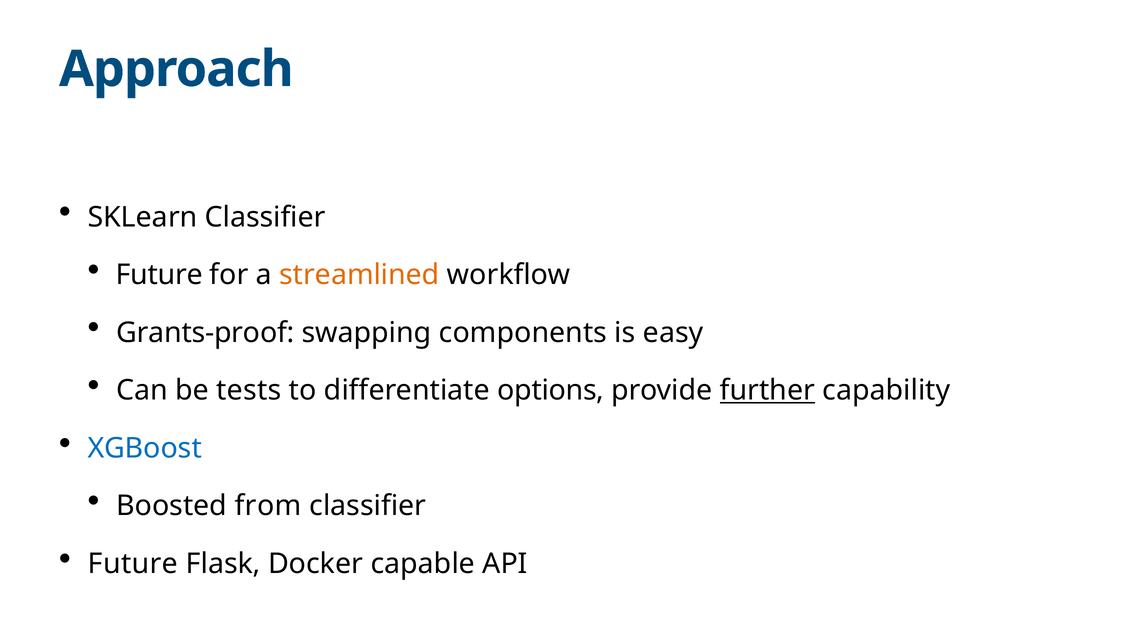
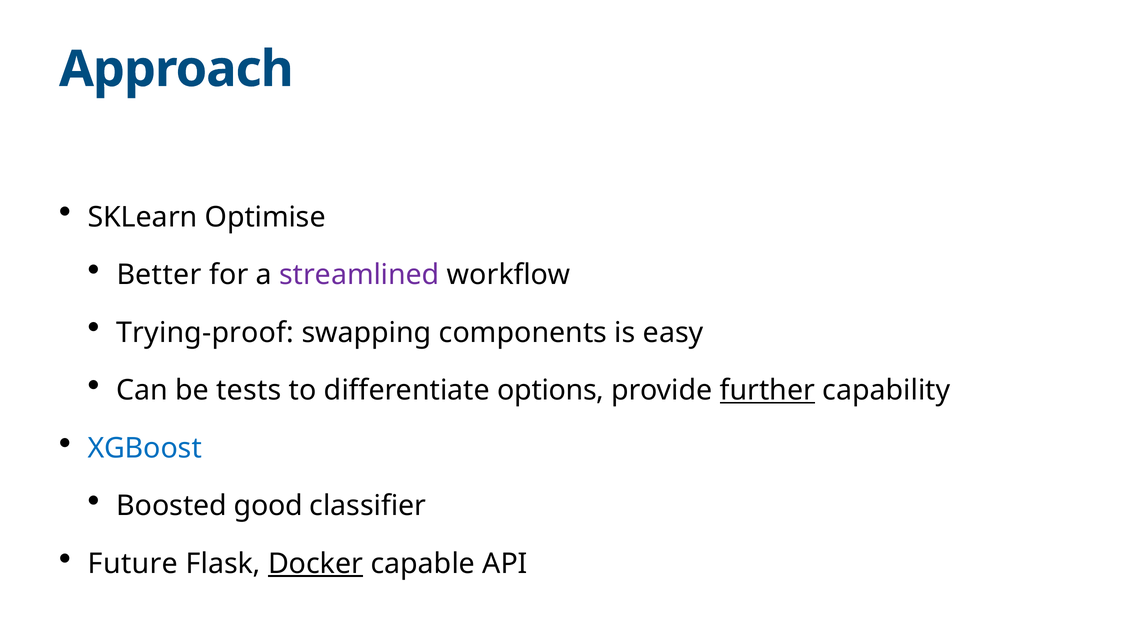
SKLearn Classifier: Classifier -> Optimise (265, 217)
Future: Future -> Better (159, 275)
streamlined colour: orange -> purple (359, 275)
Grants-proof: Grants-proof -> Trying-proof (205, 332)
from: from -> good (268, 506)
Docker underline: none -> present (316, 563)
